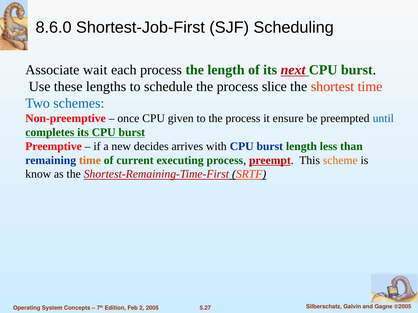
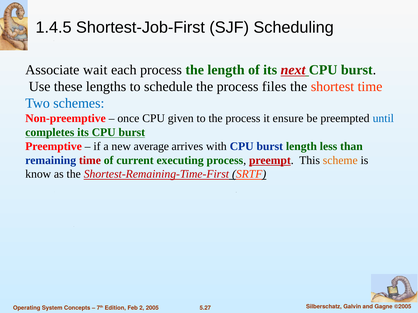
8.6.0: 8.6.0 -> 1.4.5 (54, 28)
slice: slice -> files (274, 87)
decides: decides -> average (151, 147)
time colour: orange -> red (90, 160)
